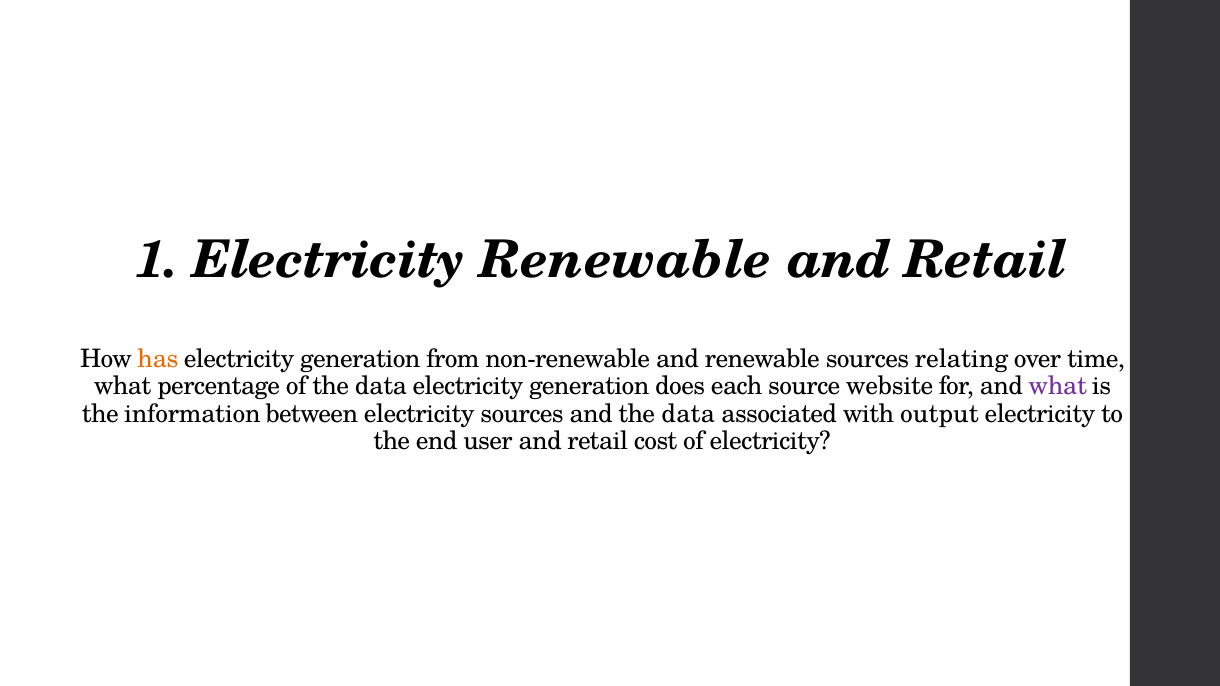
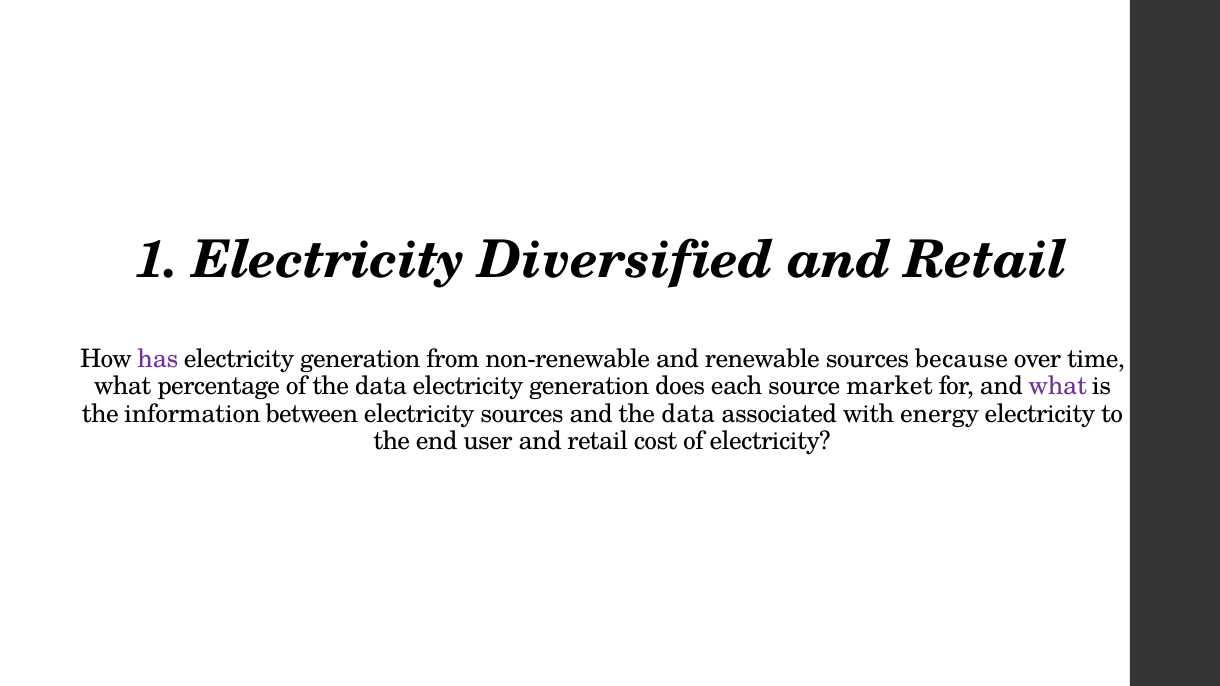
Electricity Renewable: Renewable -> Diversified (626, 261)
has colour: orange -> purple (158, 359)
relating: relating -> because (961, 359)
website: website -> market (889, 386)
output: output -> energy (940, 414)
